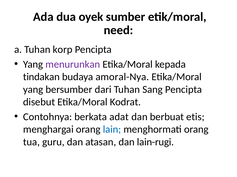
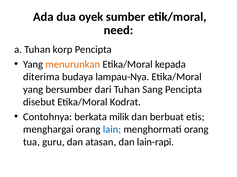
menurunkan colour: purple -> orange (73, 64)
tindakan: tindakan -> diterima (41, 77)
amoral-Nya: amoral-Nya -> lampau-Nya (122, 77)
adat: adat -> milik (119, 117)
lain-rugi: lain-rugi -> lain-rapi (155, 143)
